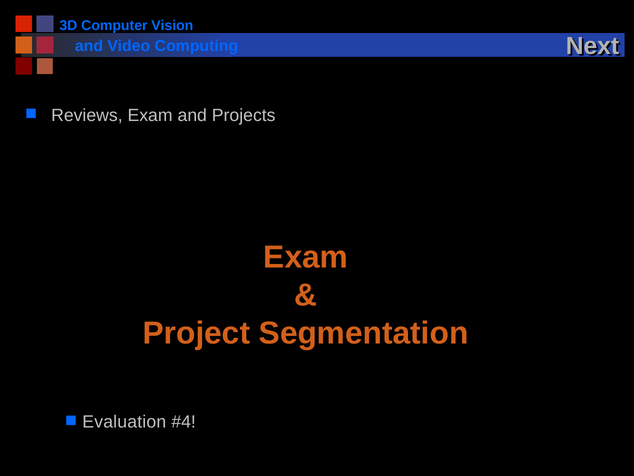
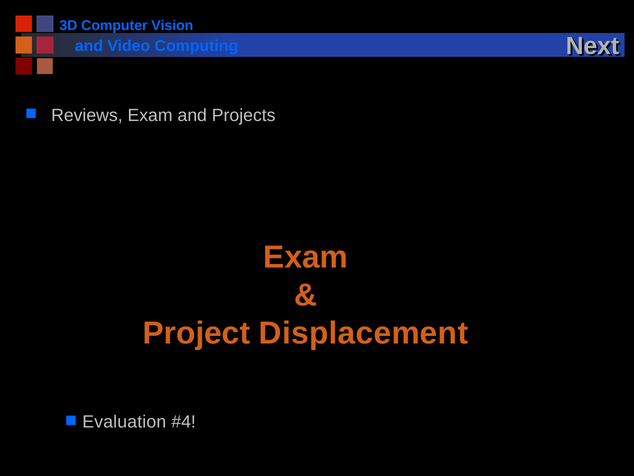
Segmentation: Segmentation -> Displacement (363, 333)
